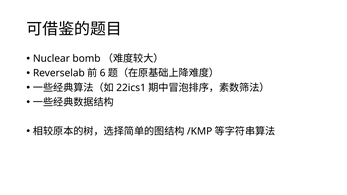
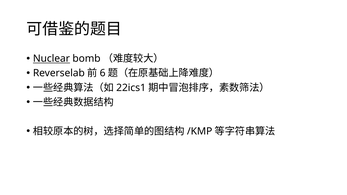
Nuclear underline: none -> present (51, 59)
